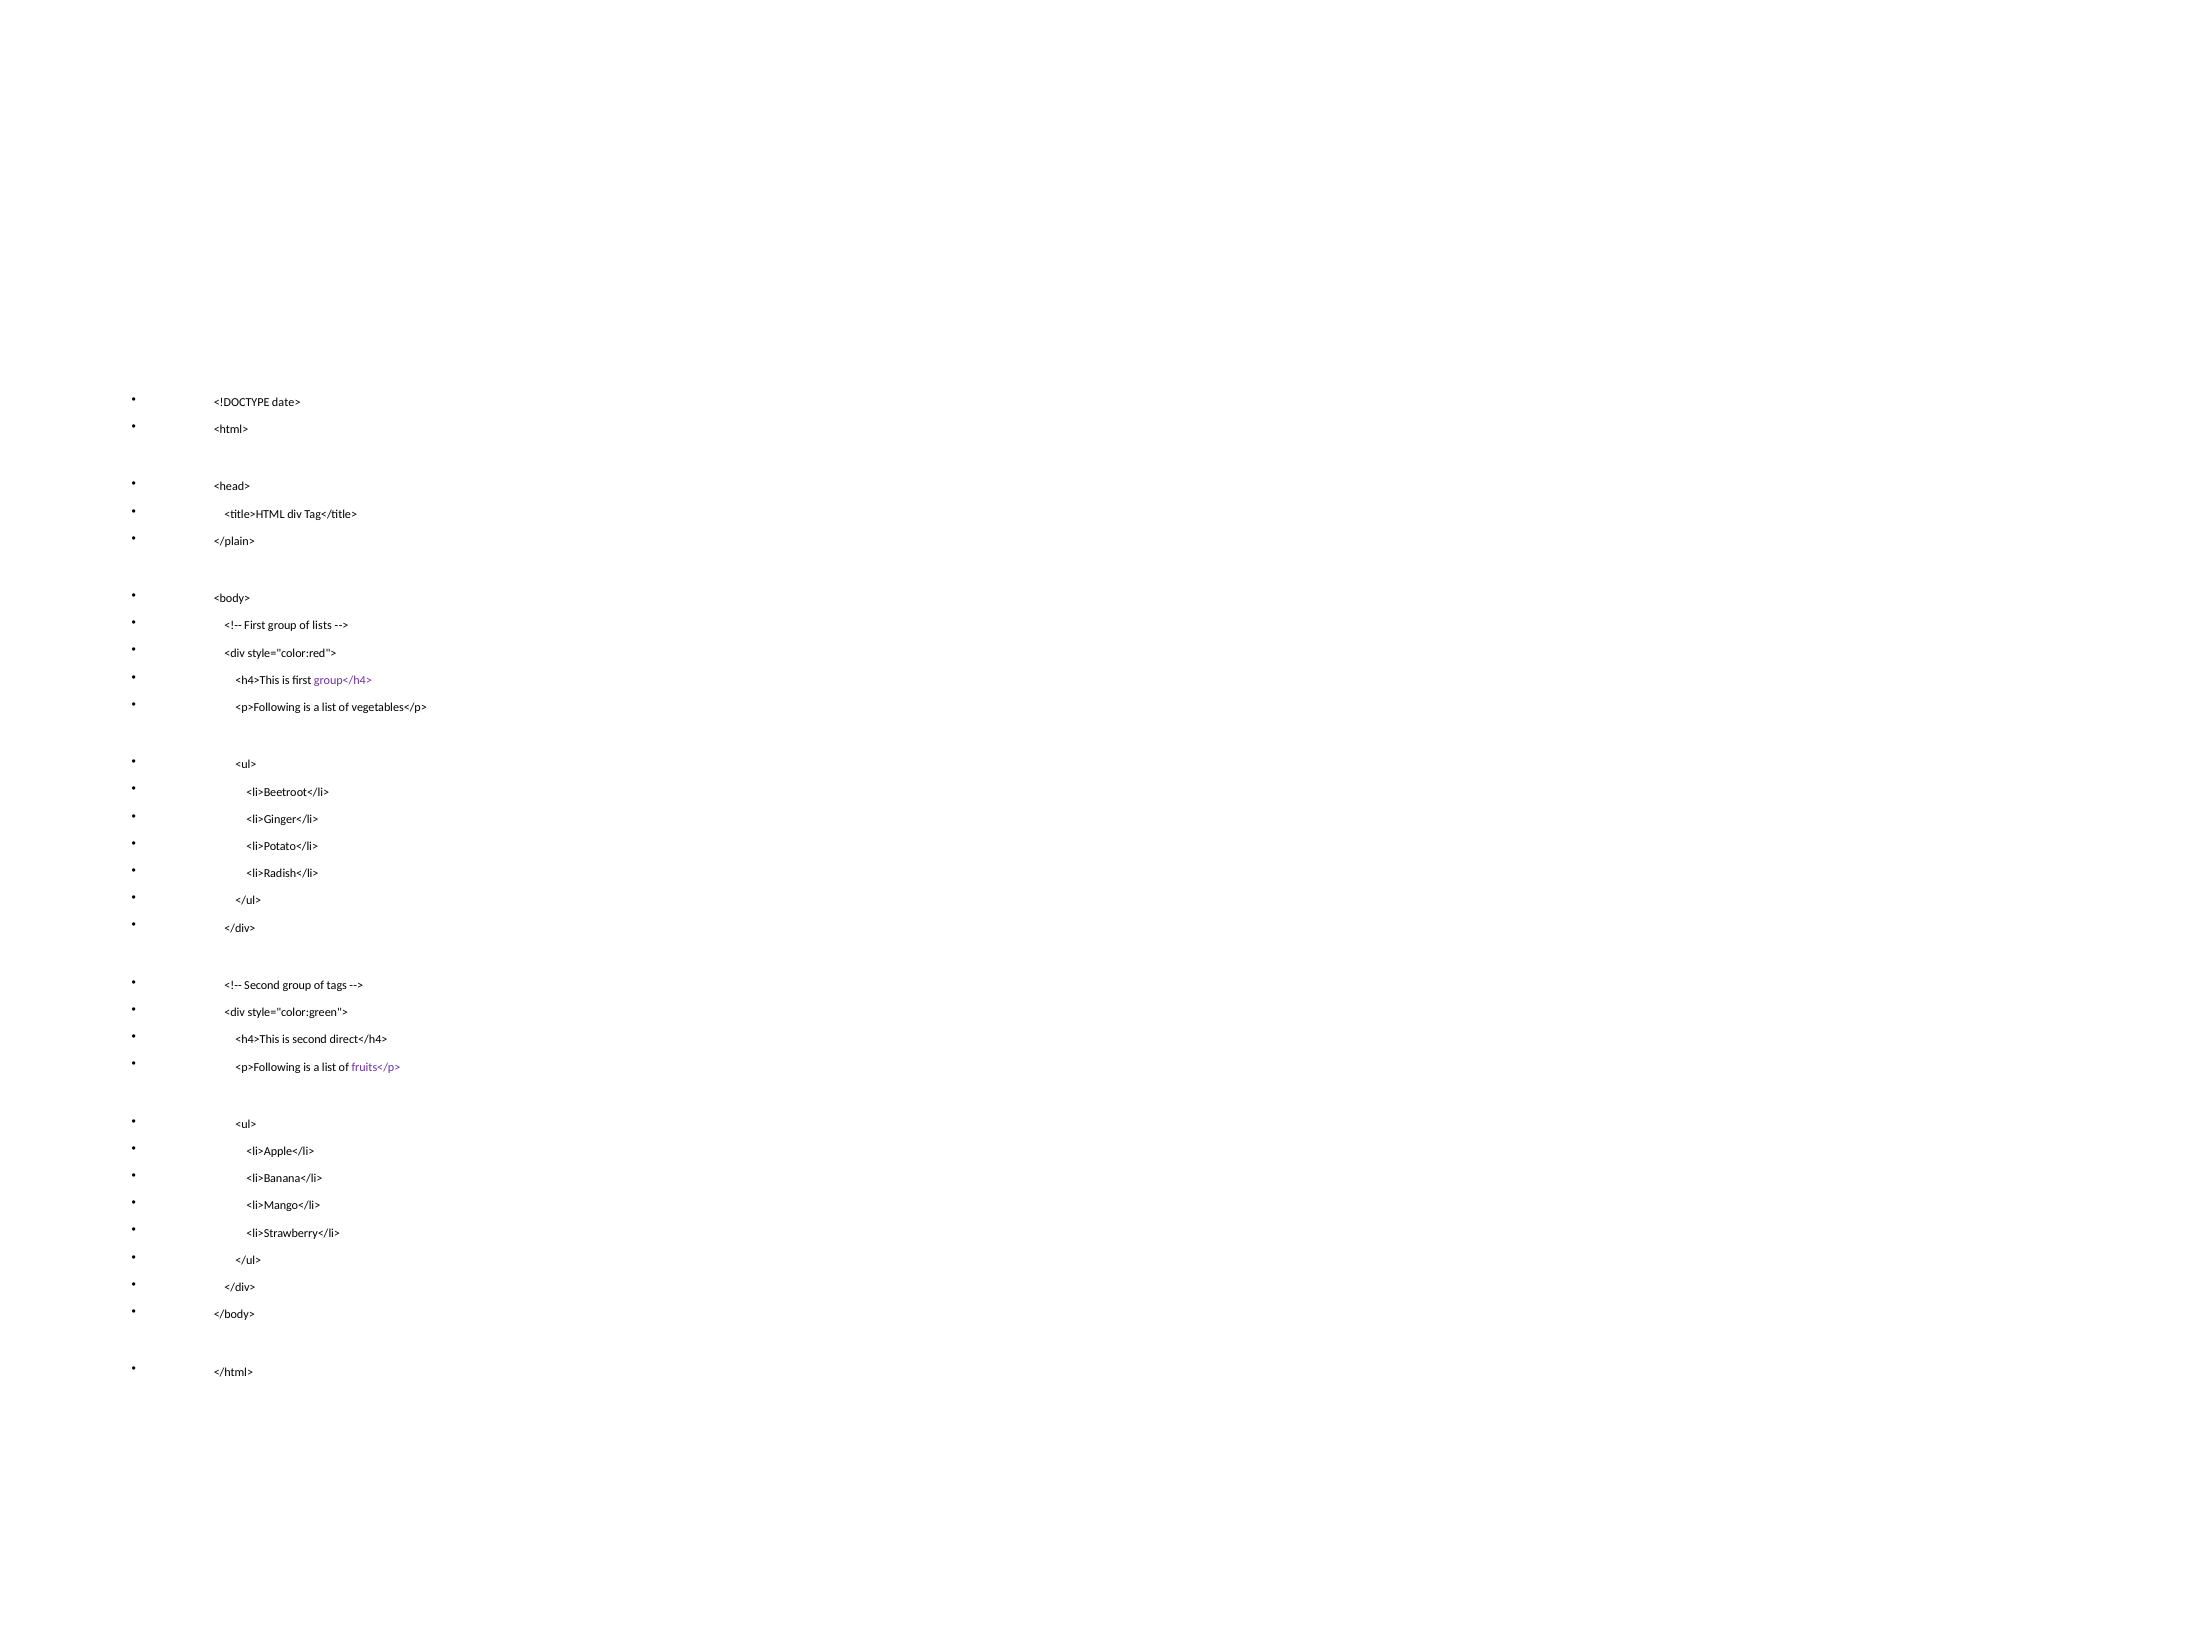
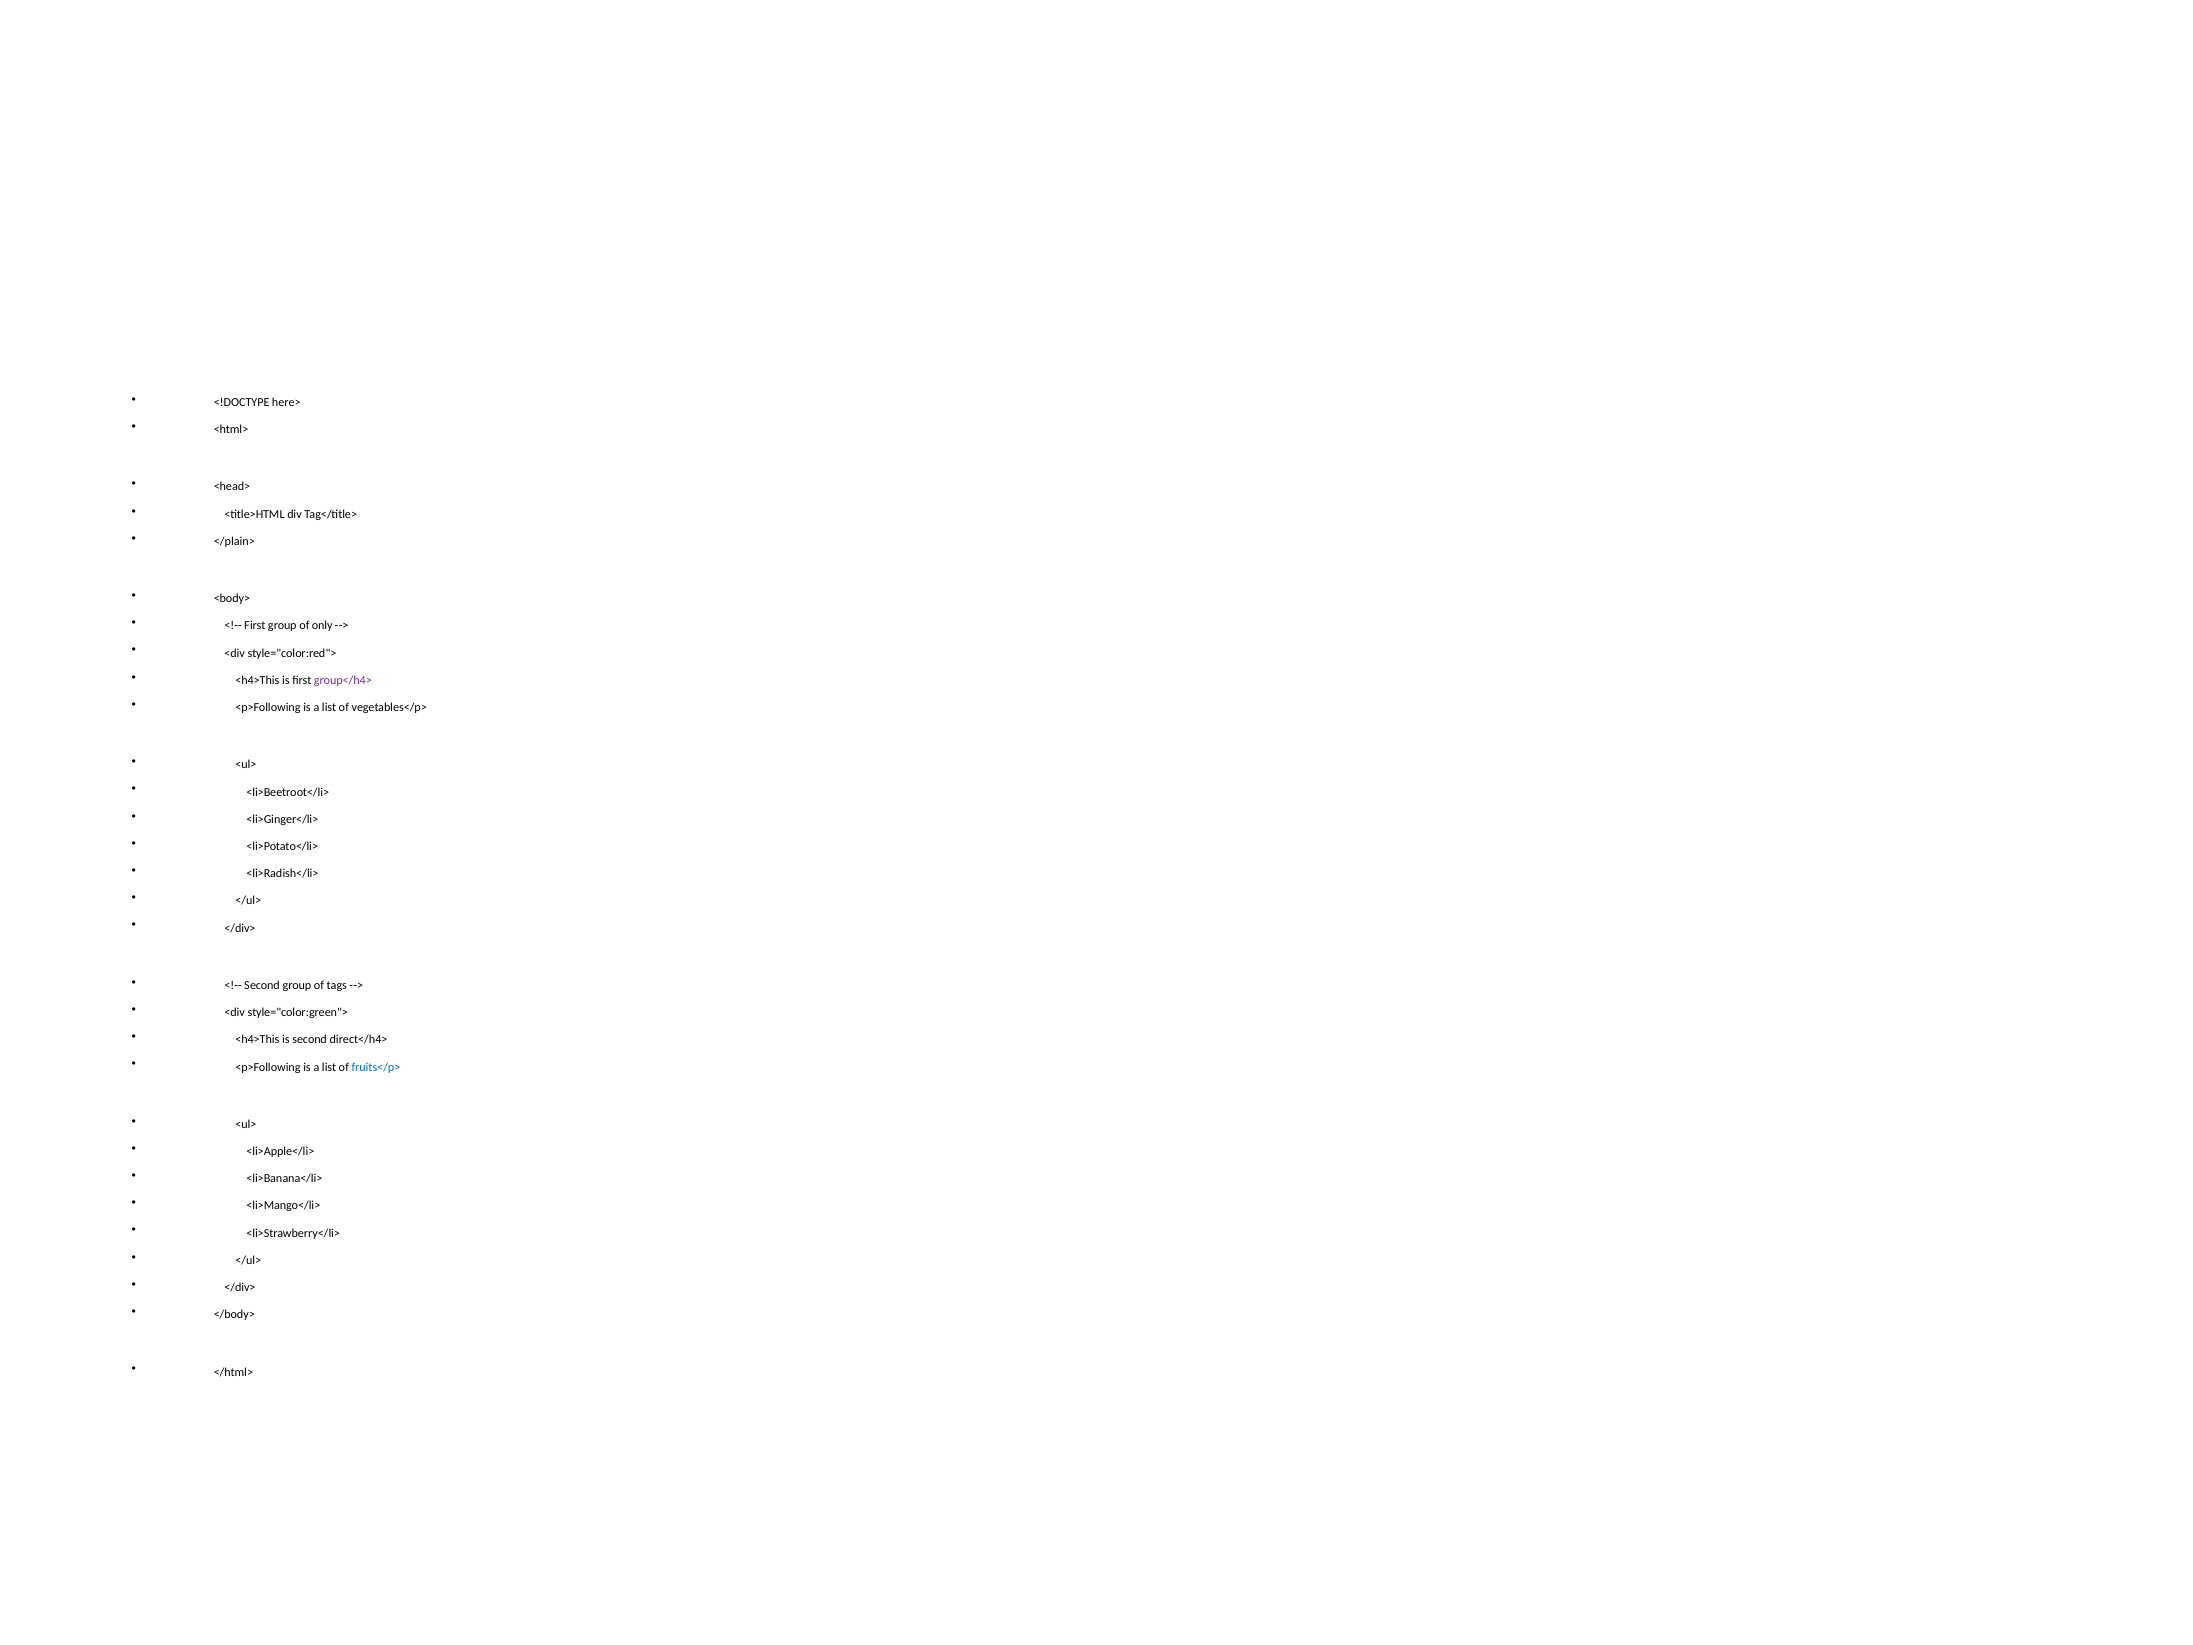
date>: date> -> here> (286, 402)
lists: lists -> only (322, 626)
fruits</p> colour: purple -> blue (376, 1067)
